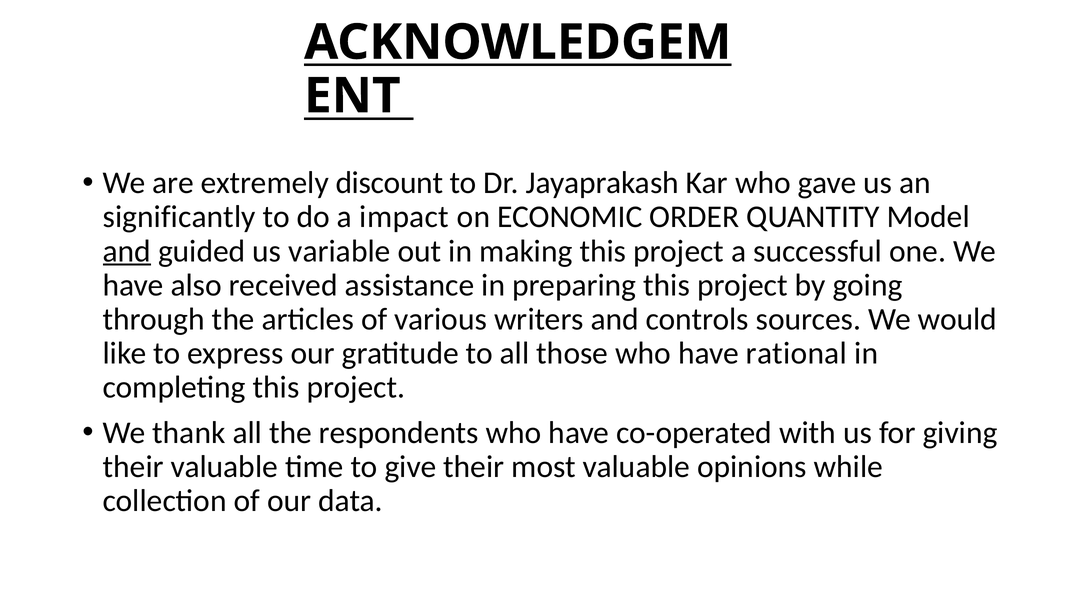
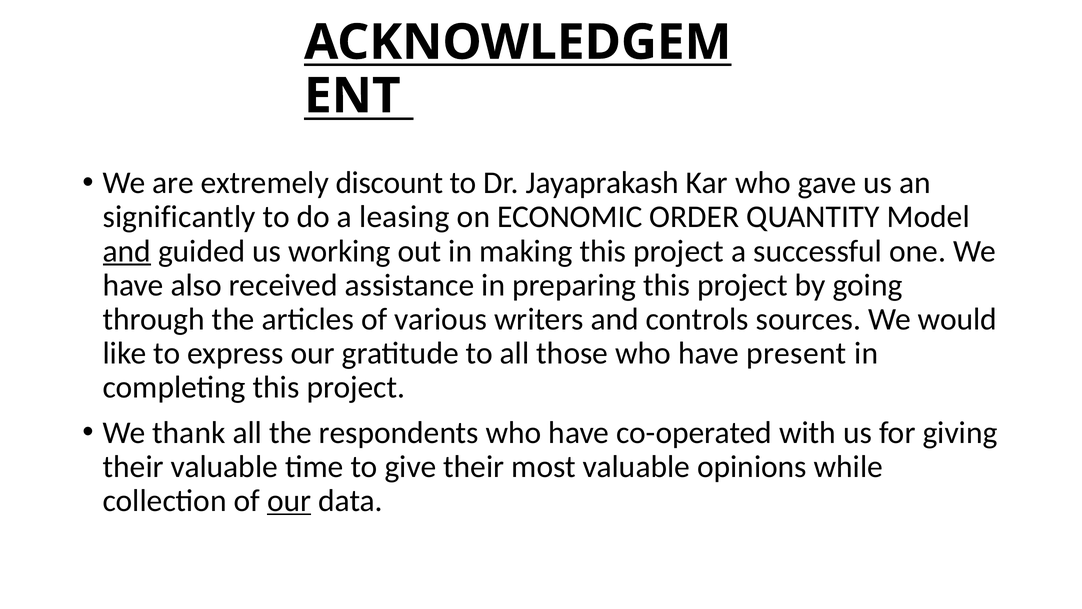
impact: impact -> leasing (404, 217)
variable: variable -> working (340, 251)
rational: rational -> present (796, 353)
our underline: none -> present (289, 500)
